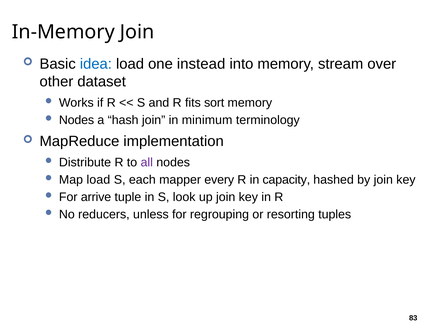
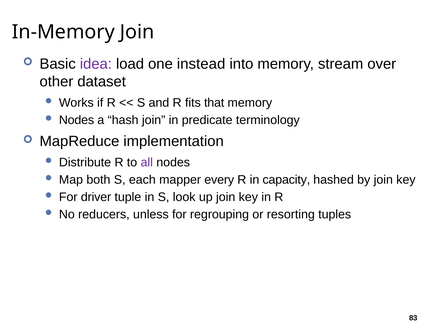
idea colour: blue -> purple (96, 64)
sort: sort -> that (214, 103)
minimum: minimum -> predicate (207, 120)
Map load: load -> both (98, 180)
arrive: arrive -> driver (96, 197)
